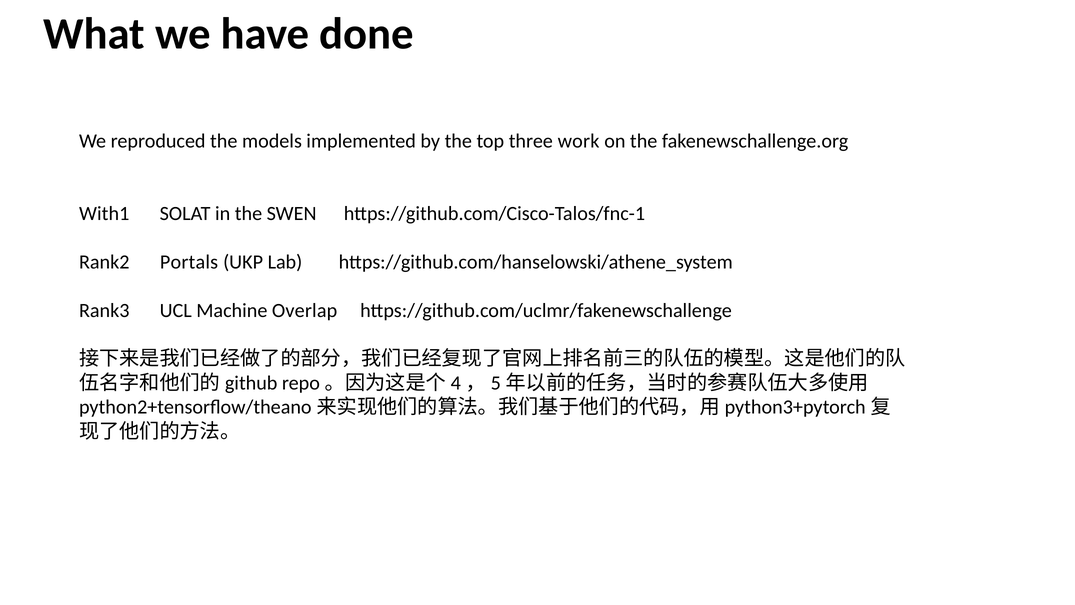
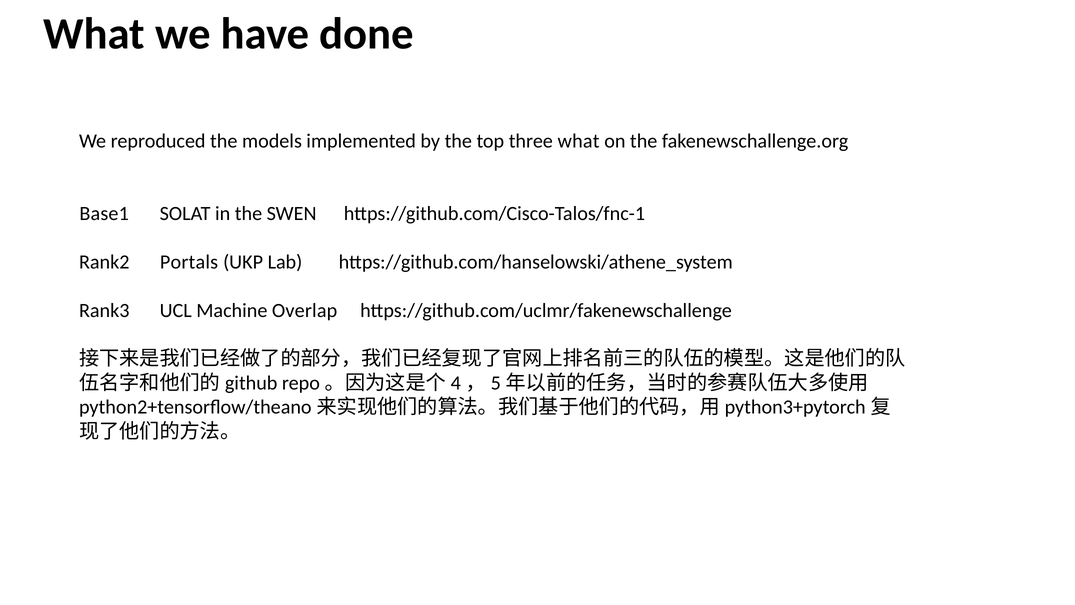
three work: work -> what (579, 141)
With1: With1 -> Base1 (104, 213)
